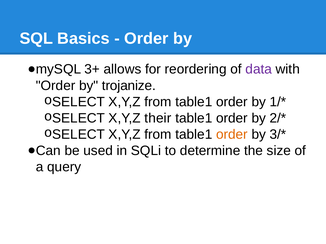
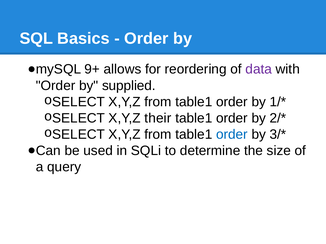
3+: 3+ -> 9+ (92, 69)
trojanize: trojanize -> supplied (129, 86)
order colour: orange -> blue (232, 135)
